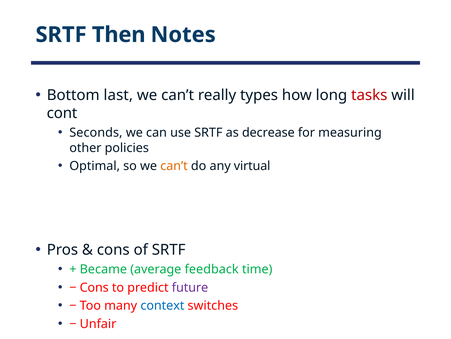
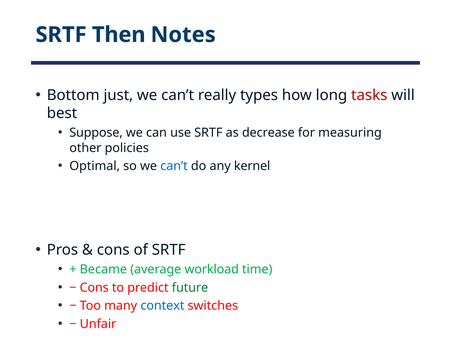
last: last -> just (118, 95)
cont: cont -> best (62, 113)
Seconds: Seconds -> Suppose (96, 133)
can’t colour: orange -> blue (174, 166)
virtual: virtual -> kernel (252, 166)
feedback: feedback -> workload (212, 269)
future colour: purple -> green (190, 287)
